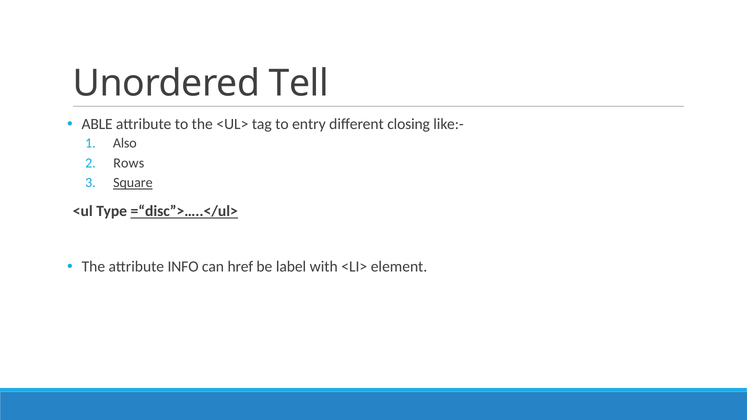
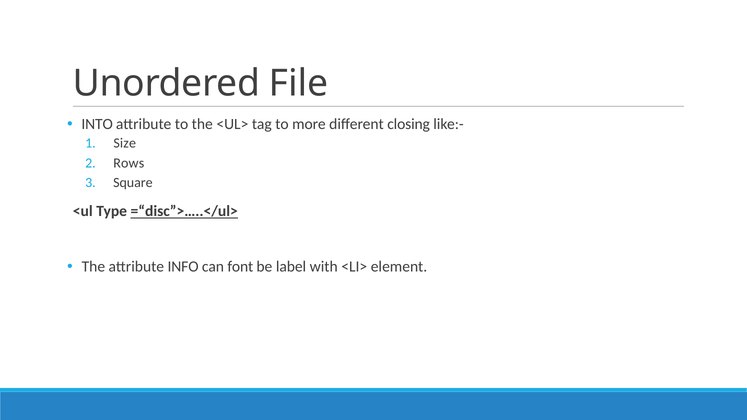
Tell: Tell -> File (299, 84)
ABLE: ABLE -> INTO (97, 124)
entry: entry -> more (309, 124)
Also: Also -> Size (125, 143)
Square underline: present -> none (133, 183)
href: href -> font (240, 267)
